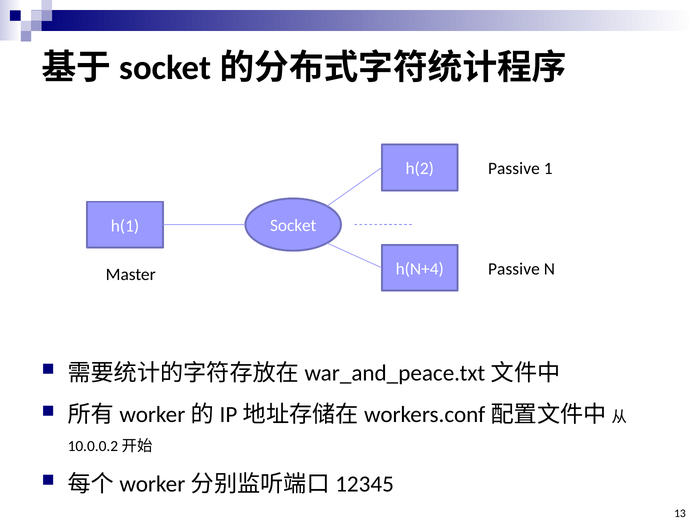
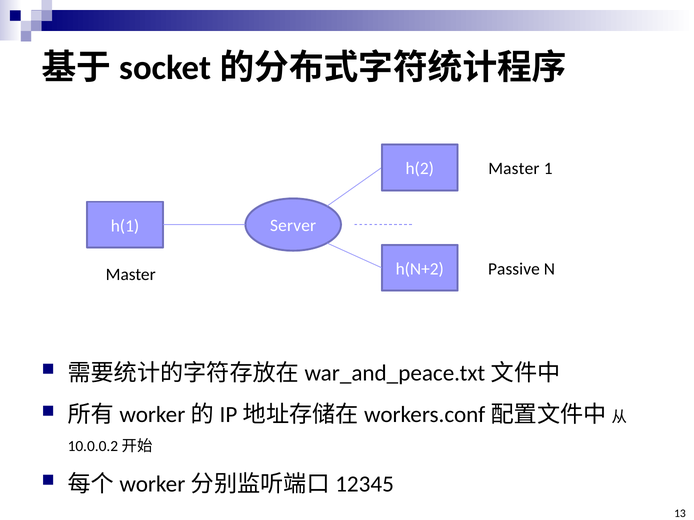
Passive: Passive -> Master (514, 169)
Socket: Socket -> Server (293, 226)
h(N+4: h(N+4 -> h(N+2 (420, 269)
